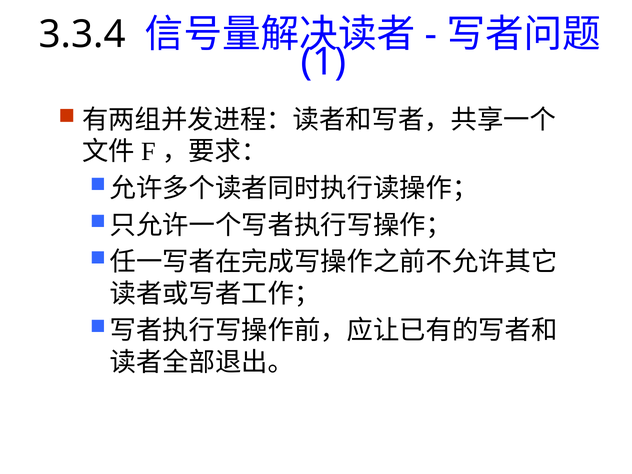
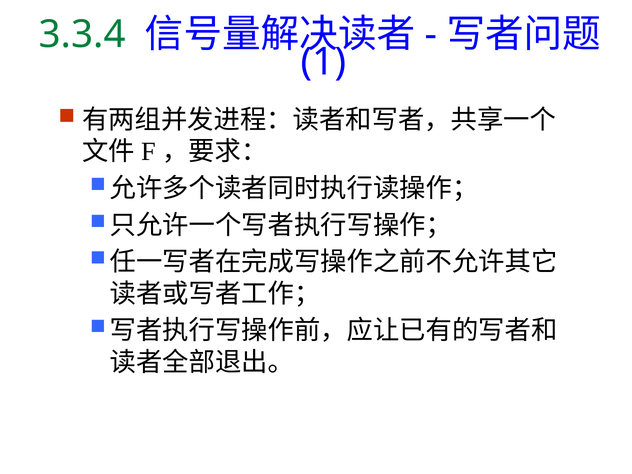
3.3.4 colour: black -> green (82, 34)
